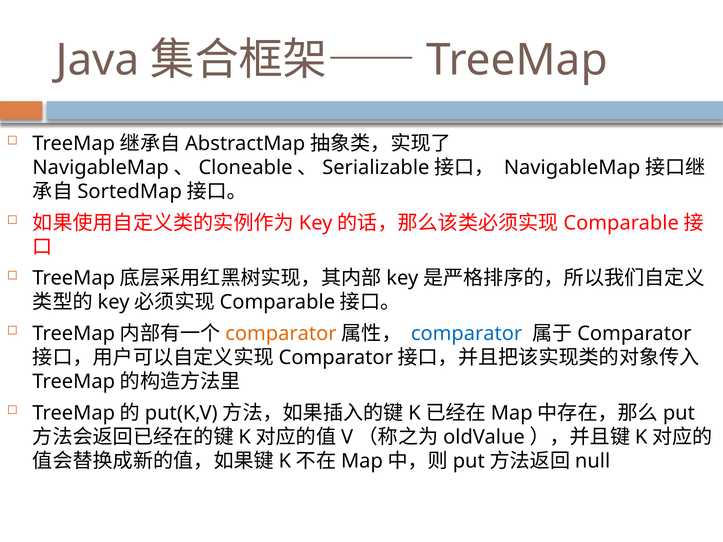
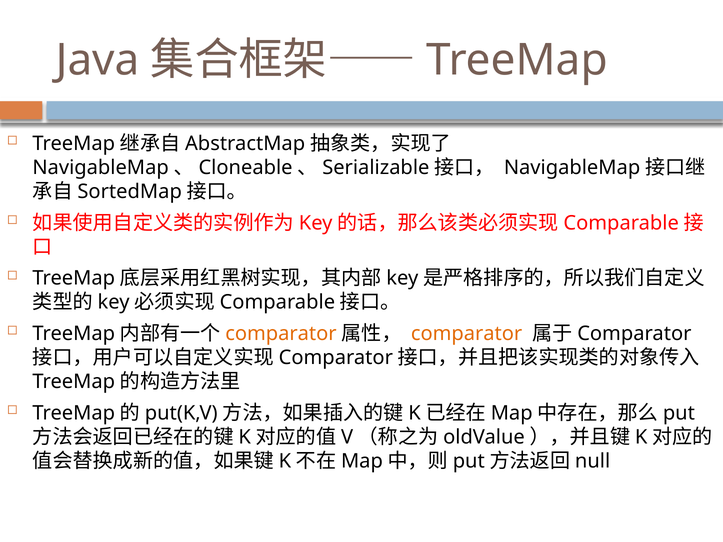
comparator colour: blue -> orange (467, 334)
